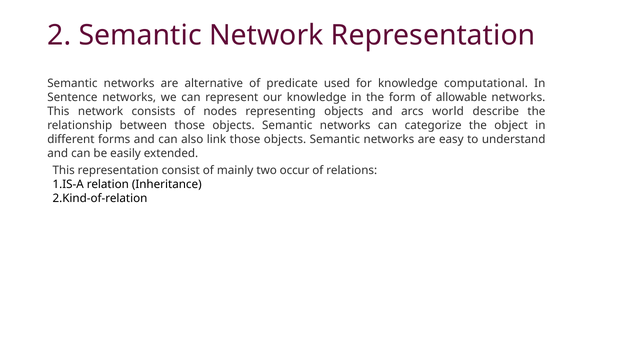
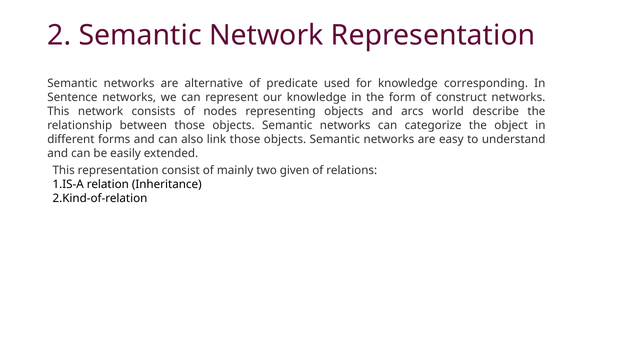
computational: computational -> corresponding (486, 83)
allowable: allowable -> construct (461, 97)
occur: occur -> given (295, 170)
